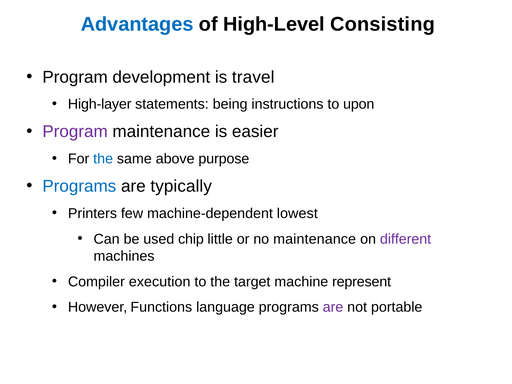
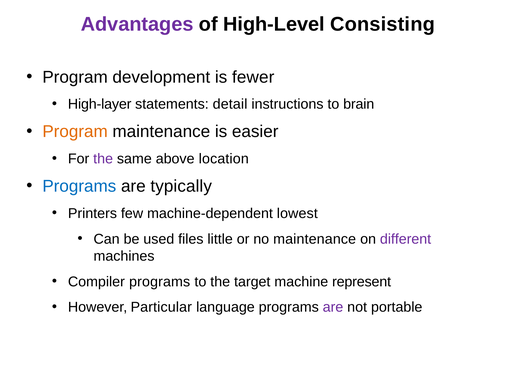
Advantages colour: blue -> purple (137, 24)
travel: travel -> fewer (253, 77)
being: being -> detail (230, 104)
upon: upon -> brain (359, 104)
Program colour: purple -> orange (75, 132)
the colour: blue -> purple (103, 159)
purpose: purpose -> location (224, 159)
chip: chip -> files (191, 239)
Compiler execution: execution -> programs (160, 282)
Functions: Functions -> Particular (161, 307)
